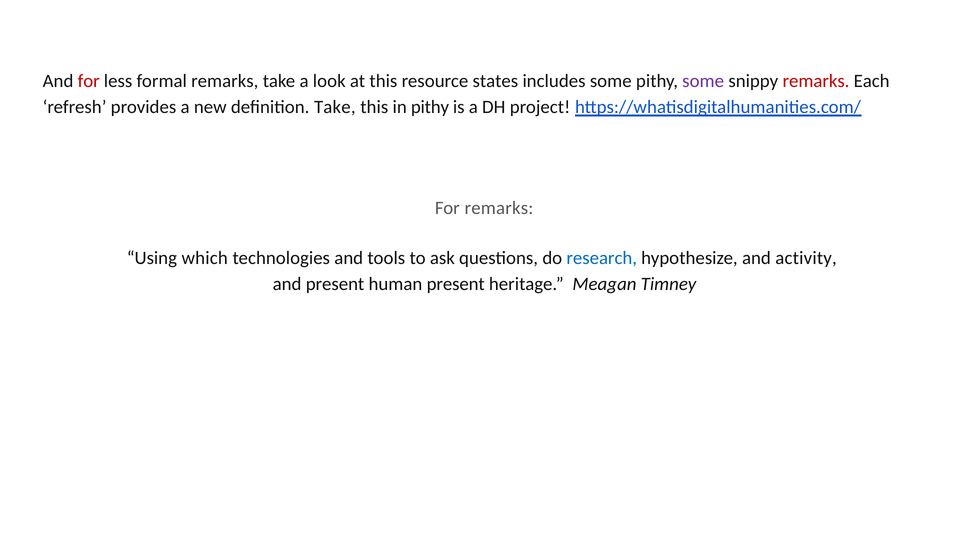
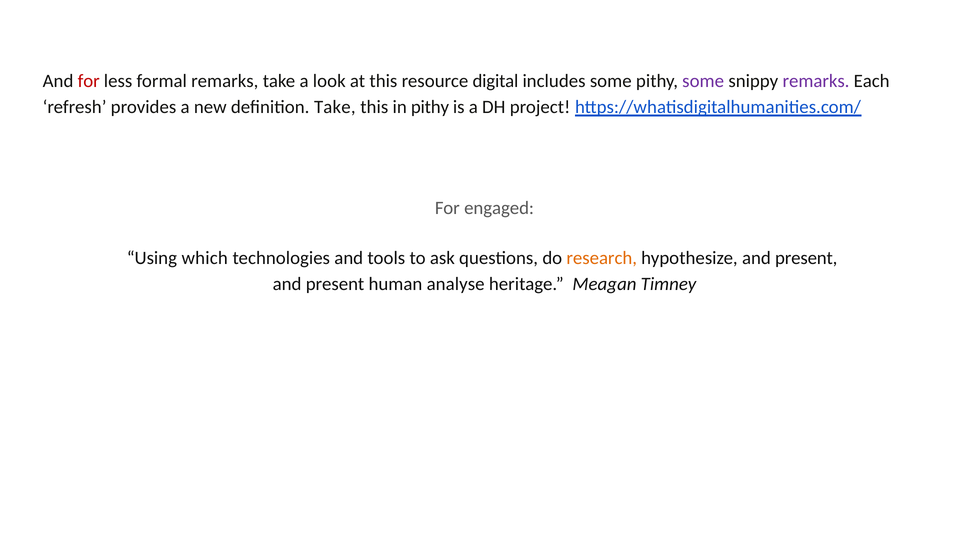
states: states -> digital (495, 81)
remarks colour: red -> purple (816, 81)
For remarks: remarks -> engaged (499, 208)
research colour: blue -> orange (602, 258)
hypothesize and activity: activity -> present (806, 258)
human present: present -> analyse (456, 284)
